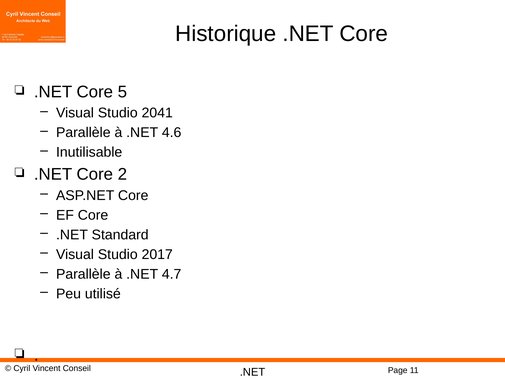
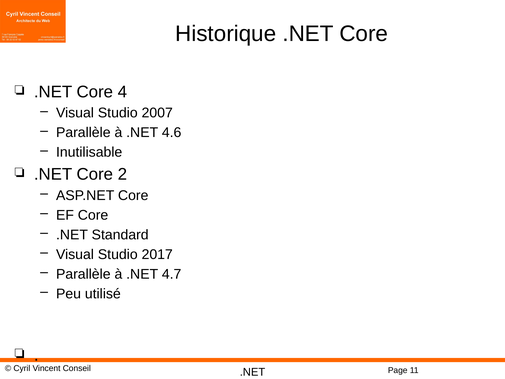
5: 5 -> 4 (122, 92)
2041: 2041 -> 2007 (157, 113)
